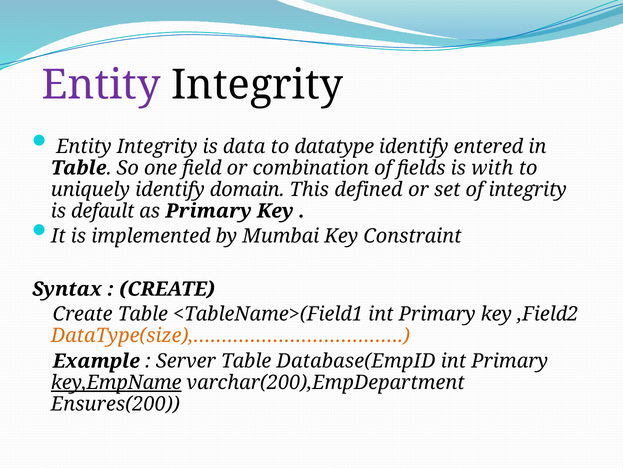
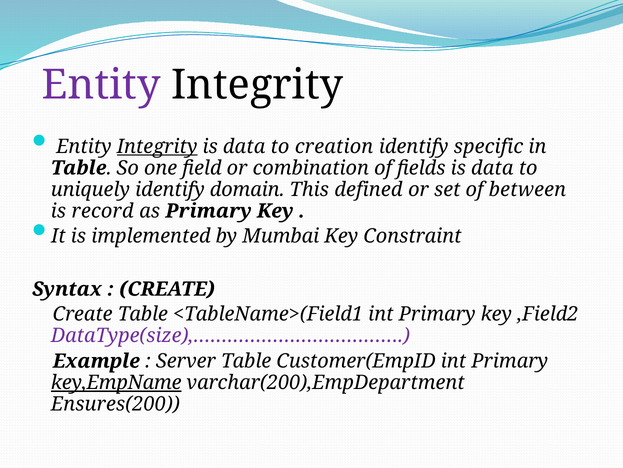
Integrity underline: none -> present (157, 146)
datatype: datatype -> creation (334, 146)
entered: entered -> specific (488, 146)
fields is with: with -> data (492, 168)
of integrity: integrity -> between (527, 189)
default: default -> record (103, 211)
DataType(size),……………………………… colour: orange -> purple (230, 335)
Database(EmpID: Database(EmpID -> Customer(EmpID (356, 361)
